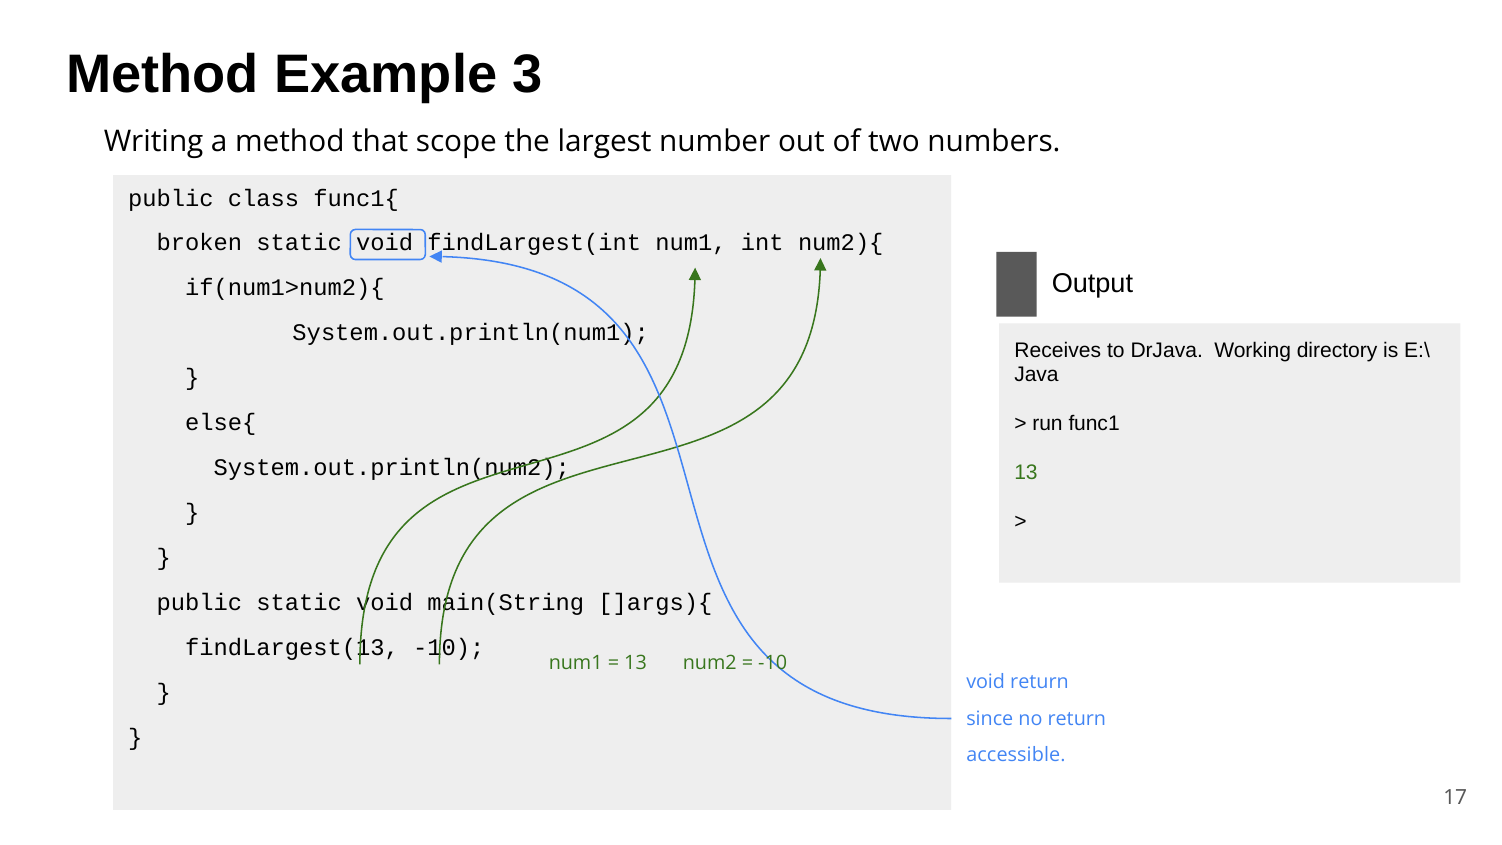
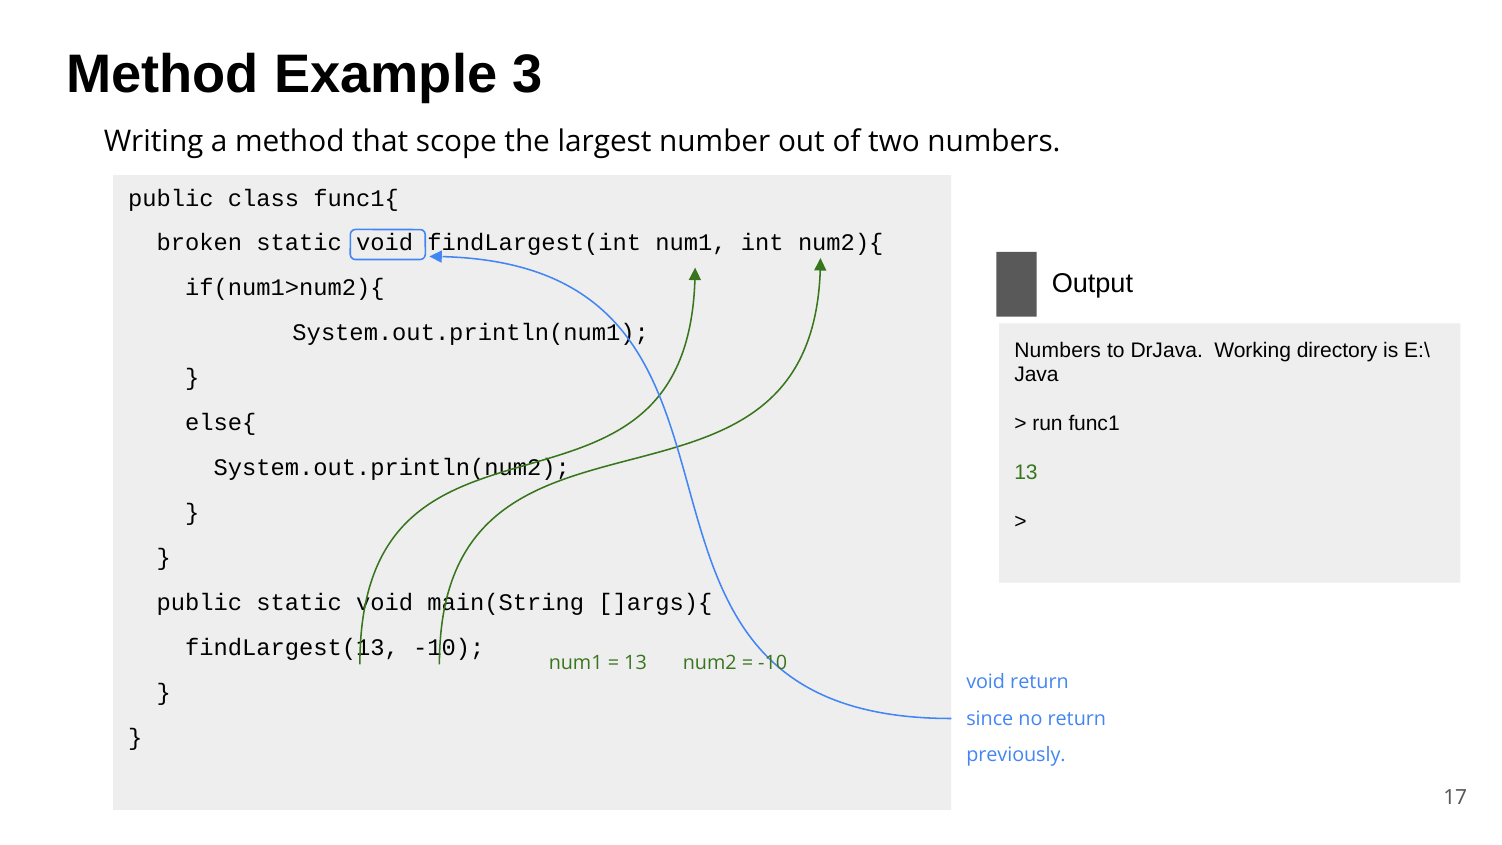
Receives: Receives -> Numbers (1058, 351)
accessible: accessible -> previously (1016, 755)
